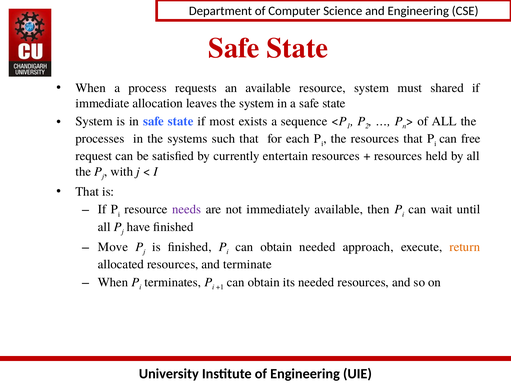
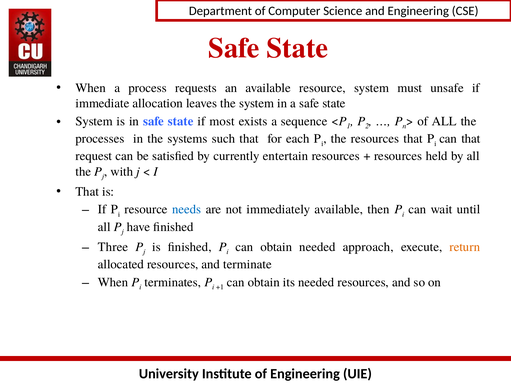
shared: shared -> unsafe (447, 88)
can free: free -> that (471, 138)
needs colour: purple -> blue (187, 209)
Move: Move -> Three (113, 246)
